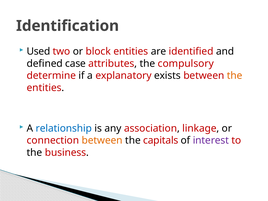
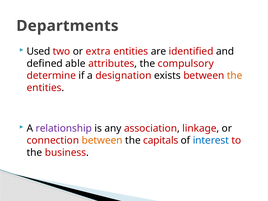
Identification: Identification -> Departments (67, 26)
block: block -> extra (98, 51)
case: case -> able (75, 64)
explanatory: explanatory -> designation (123, 76)
relationship colour: blue -> purple (64, 128)
interest colour: purple -> blue (211, 140)
